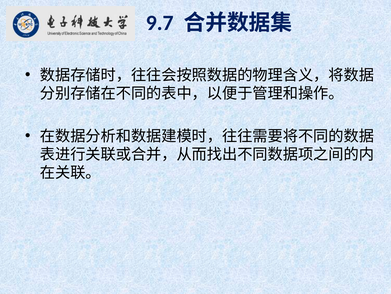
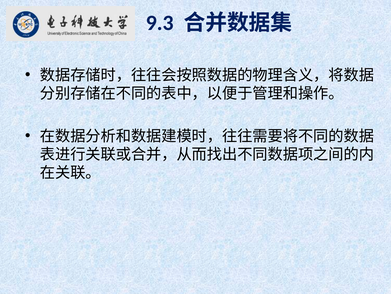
9.7: 9.7 -> 9.3 (160, 23)
